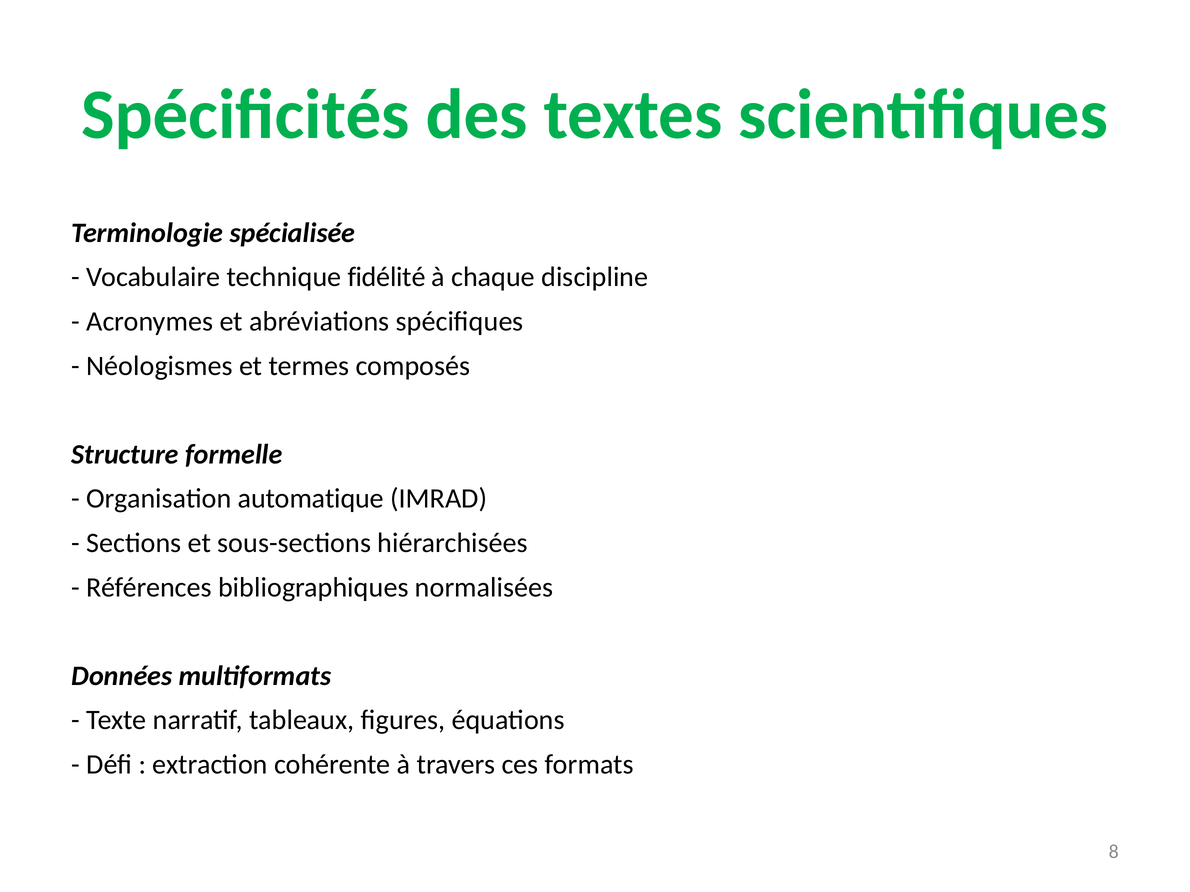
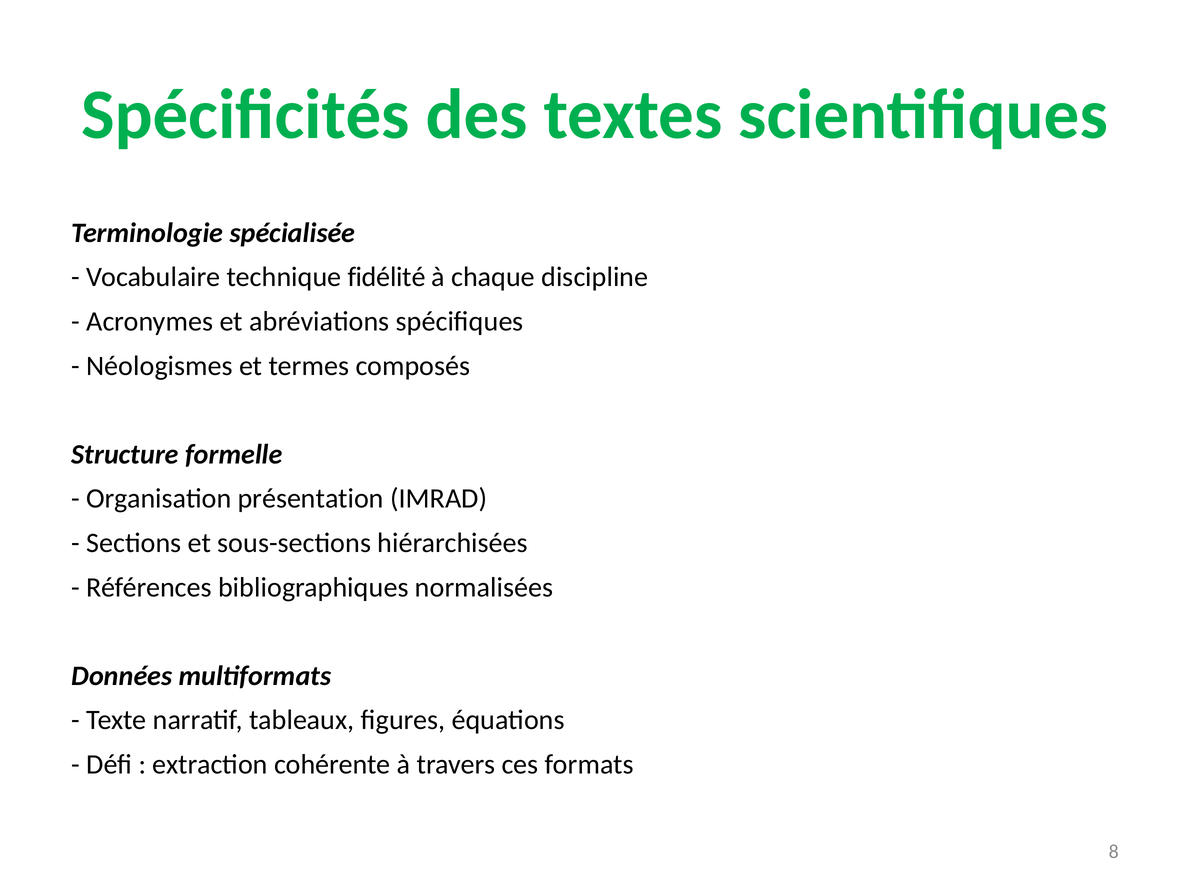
automatique: automatique -> présentation (311, 499)
